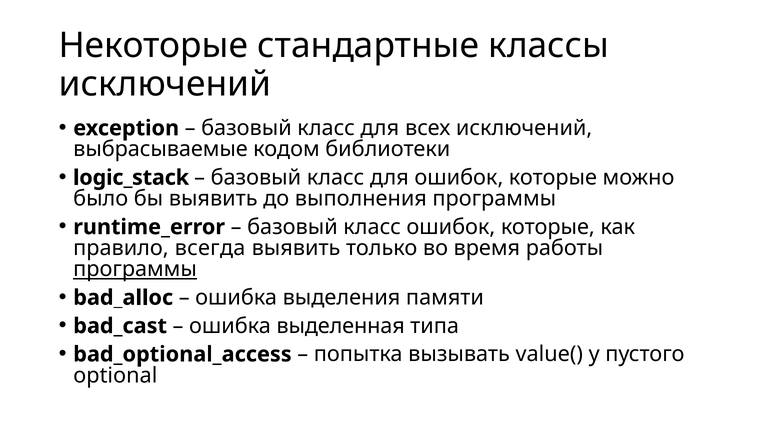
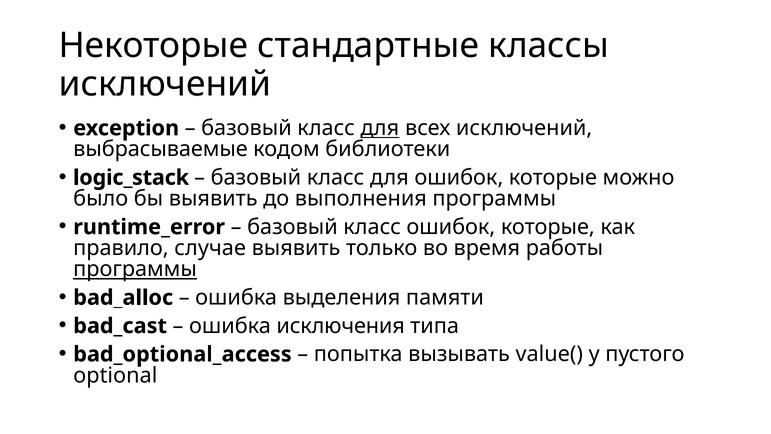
для underline: none -> present (380, 128)
всегда: всегда -> случае (210, 248)
выделенная: выделенная -> исключения (341, 326)
